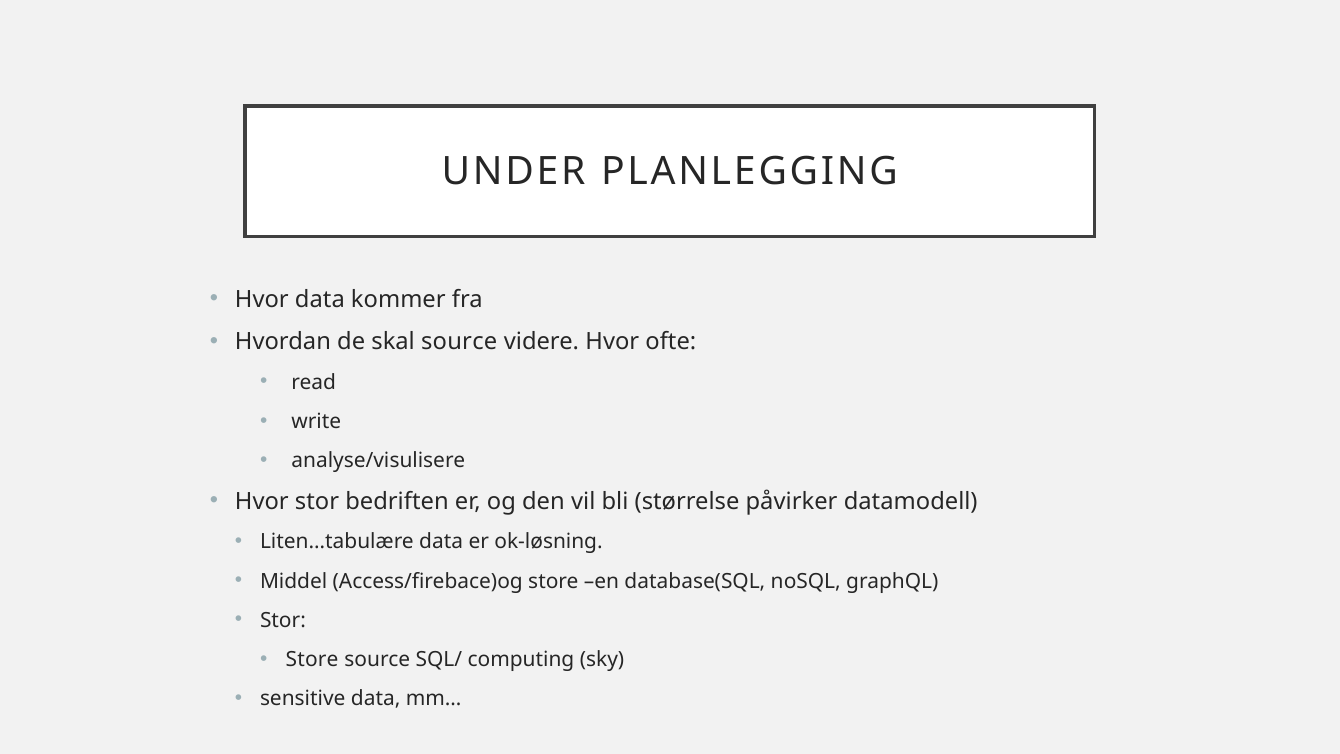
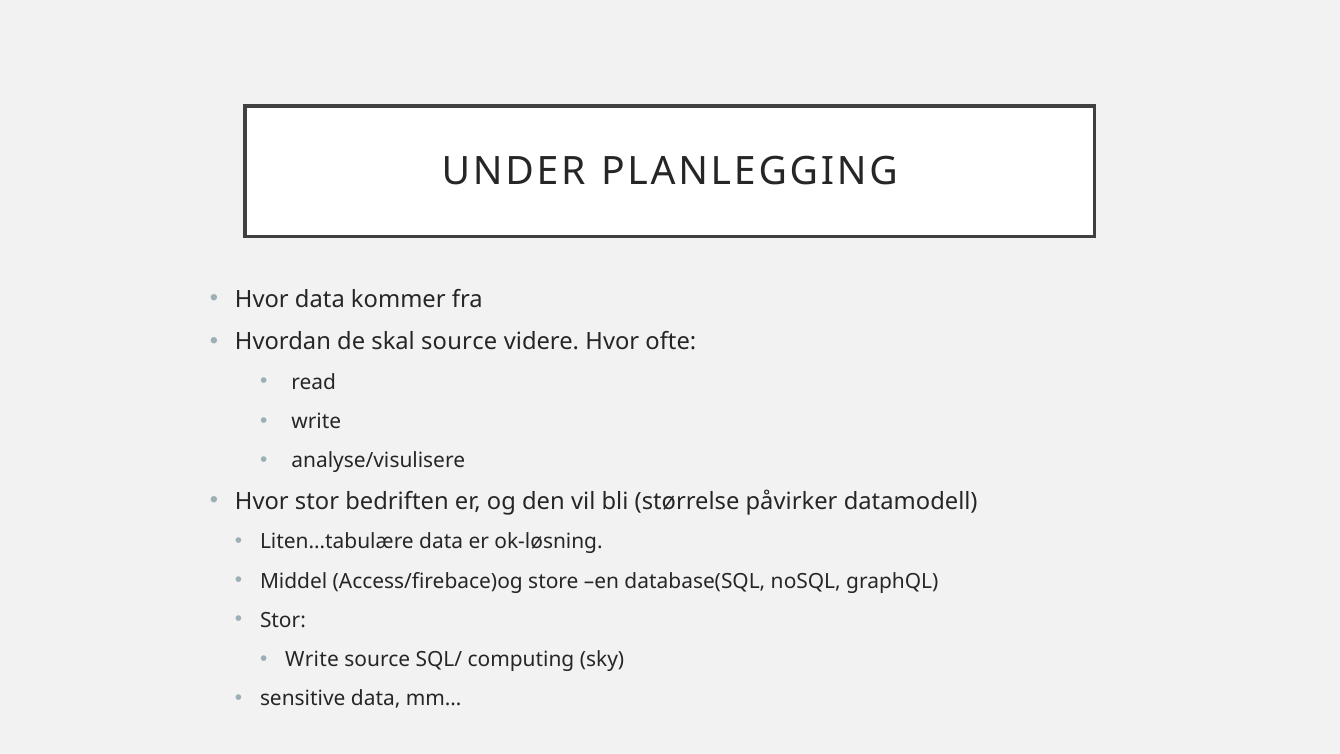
Store: Store -> Write (312, 659)
